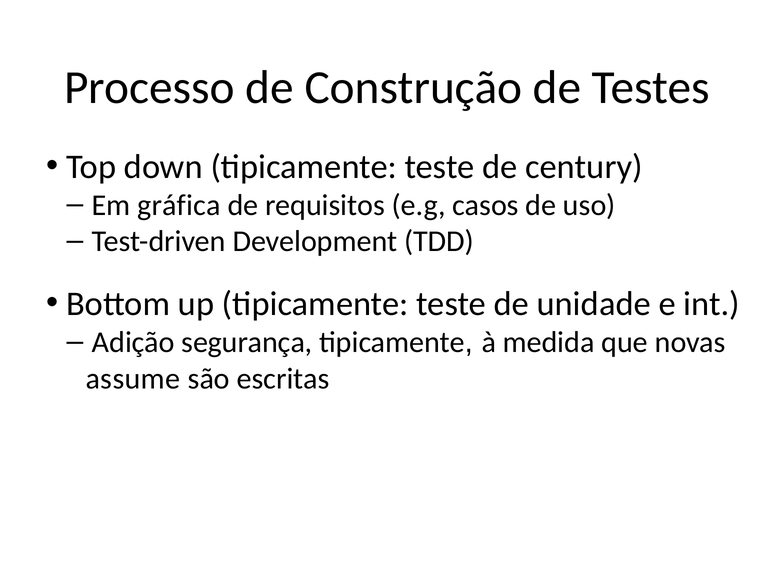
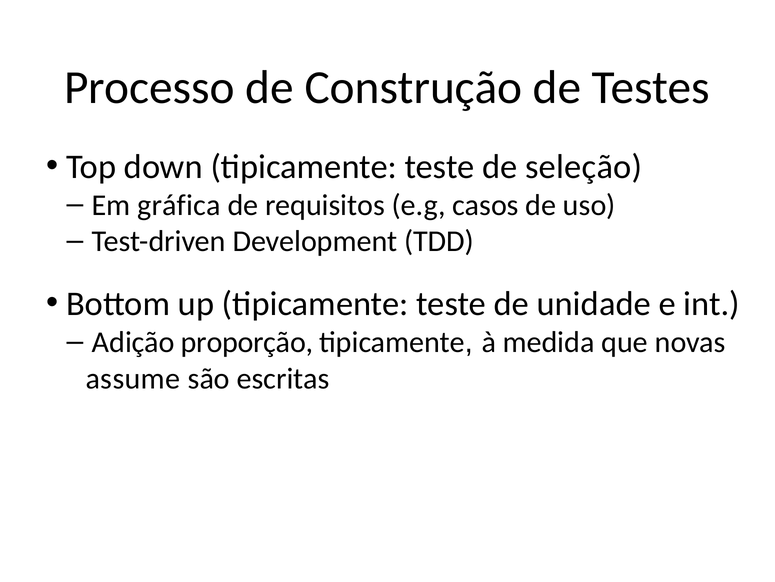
century: century -> seleção (584, 166)
segurança: segurança -> proporção (247, 342)
